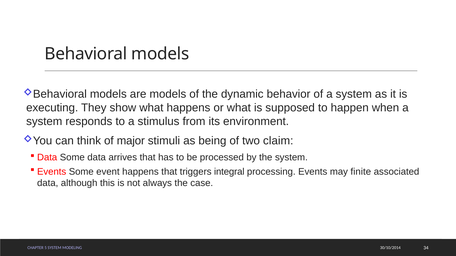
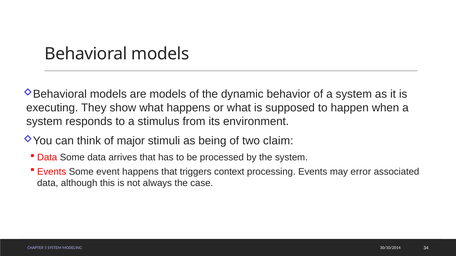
integral: integral -> context (229, 172)
finite: finite -> error (361, 172)
